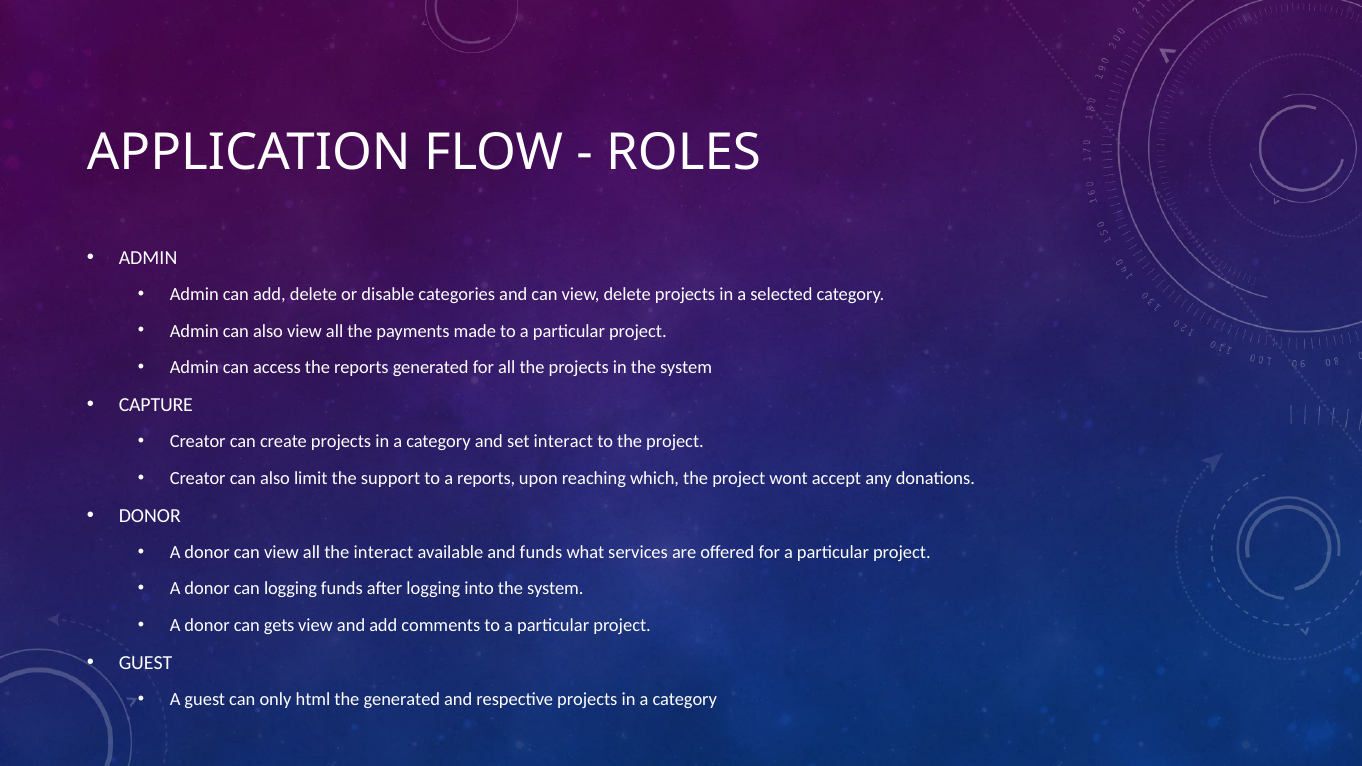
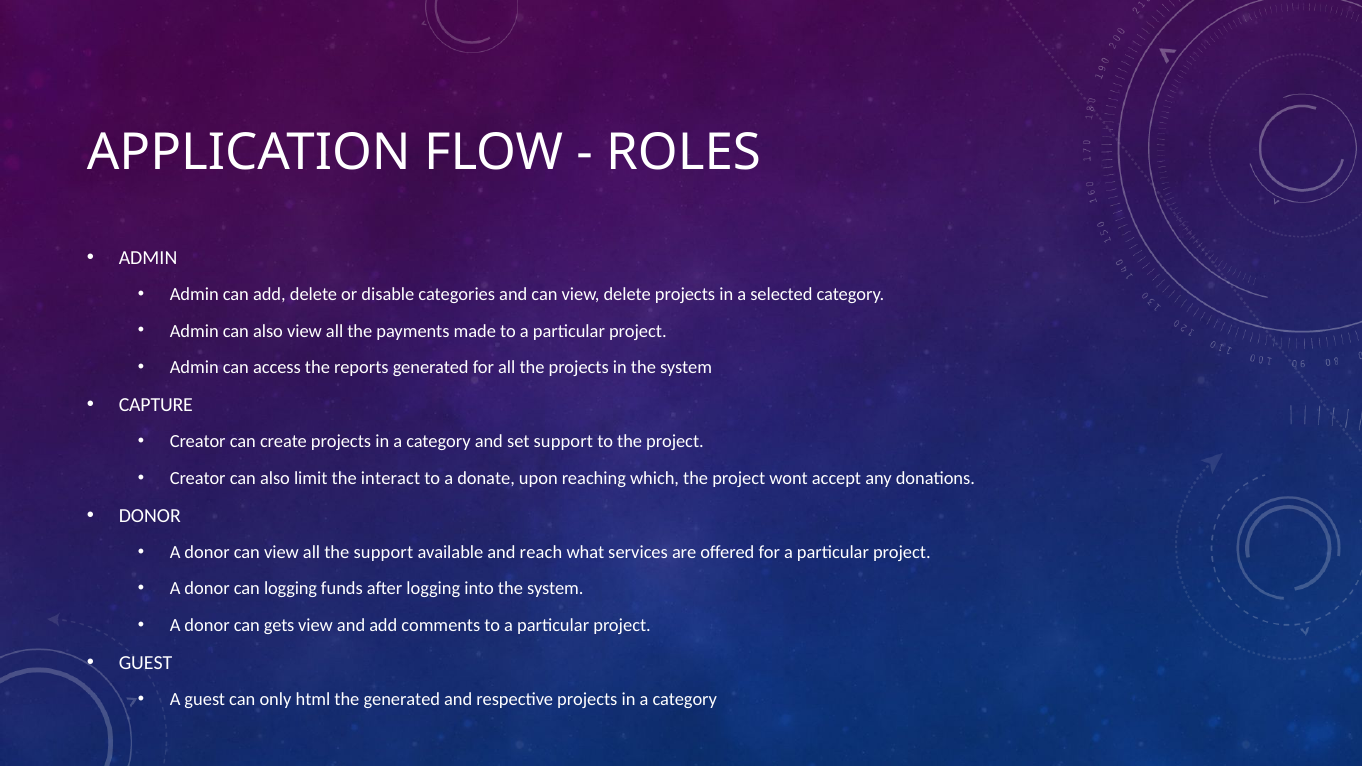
set interact: interact -> support (563, 442)
support: support -> interact (391, 478)
a reports: reports -> donate (486, 478)
the interact: interact -> support (383, 553)
and funds: funds -> reach (541, 553)
